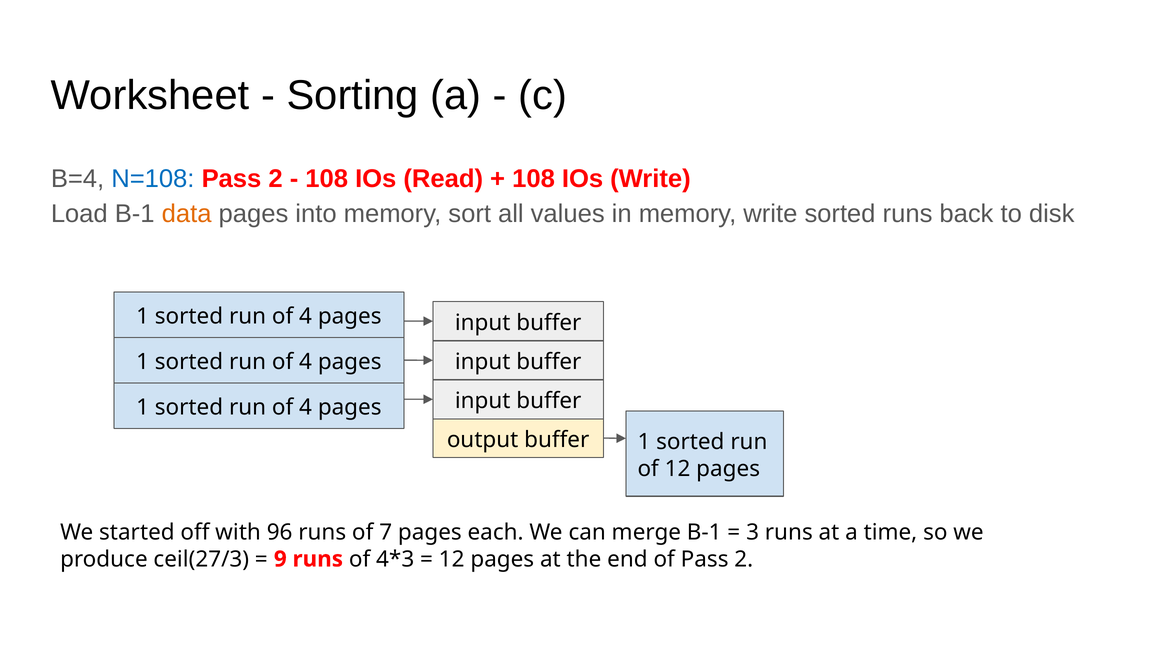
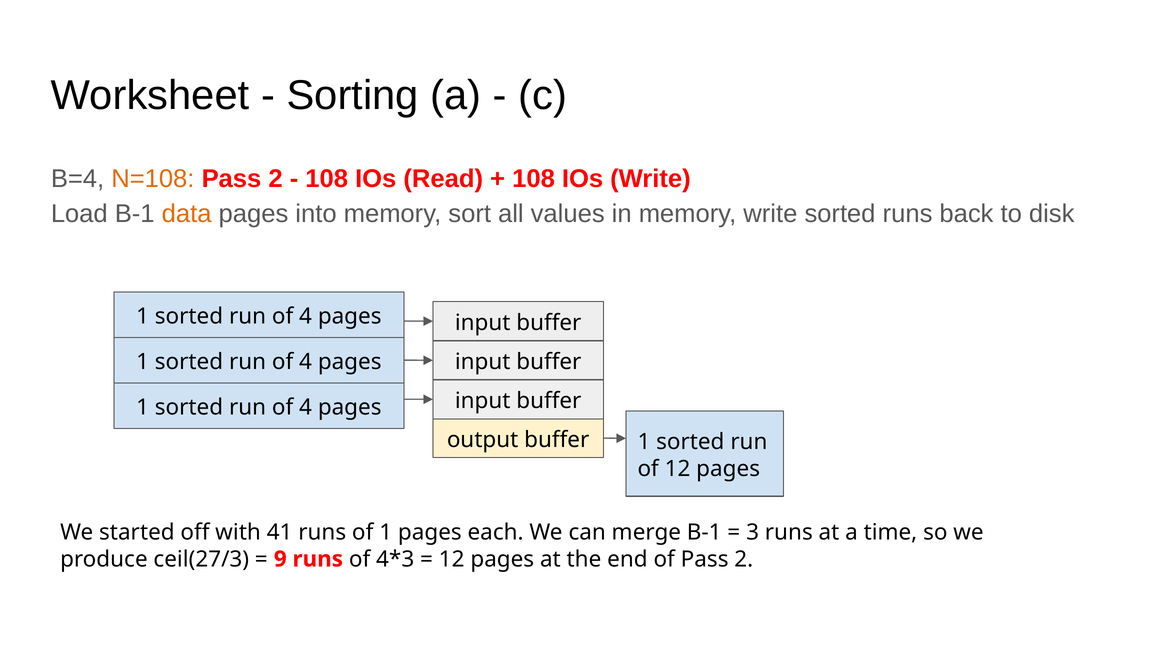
N=108 colour: blue -> orange (153, 179)
96: 96 -> 41 (280, 533)
of 7: 7 -> 1 (386, 533)
